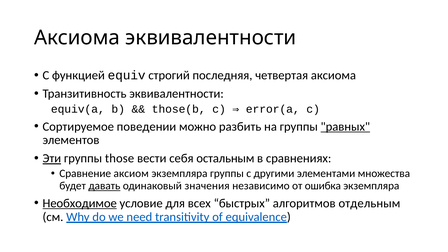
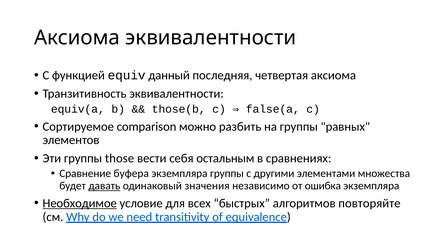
строгий: строгий -> данный (169, 76)
error(a: error(a -> false(a (273, 109)
поведении: поведении -> comparison (147, 127)
равных underline: present -> none (345, 127)
Эти underline: present -> none (52, 158)
аксиом: аксиом -> буфера (131, 174)
отдельным: отдельным -> повторяйте (369, 203)
